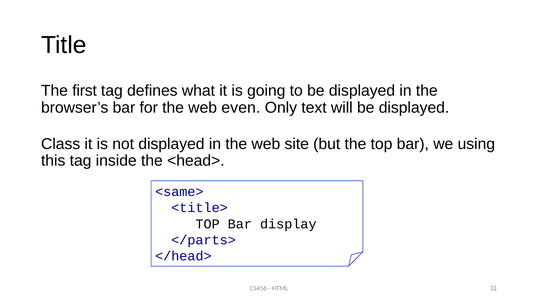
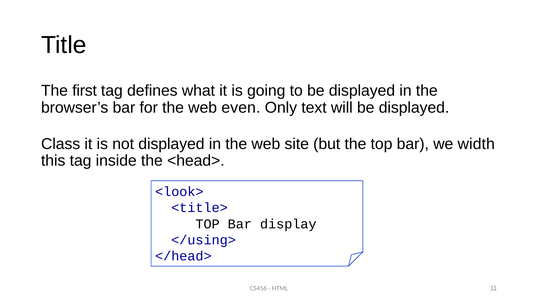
using: using -> width (476, 144)
<same>: <same> -> <look> (179, 192)
</parts>: </parts> -> </using> (204, 241)
